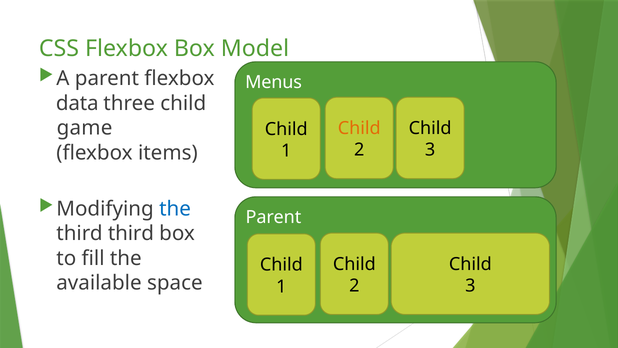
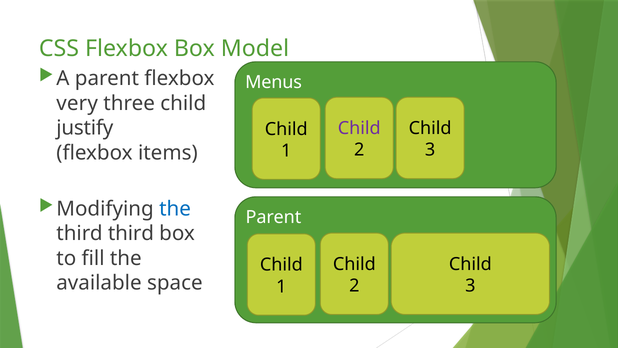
data: data -> very (77, 103)
game: game -> justify (85, 128)
Child colour: orange -> purple (359, 128)
